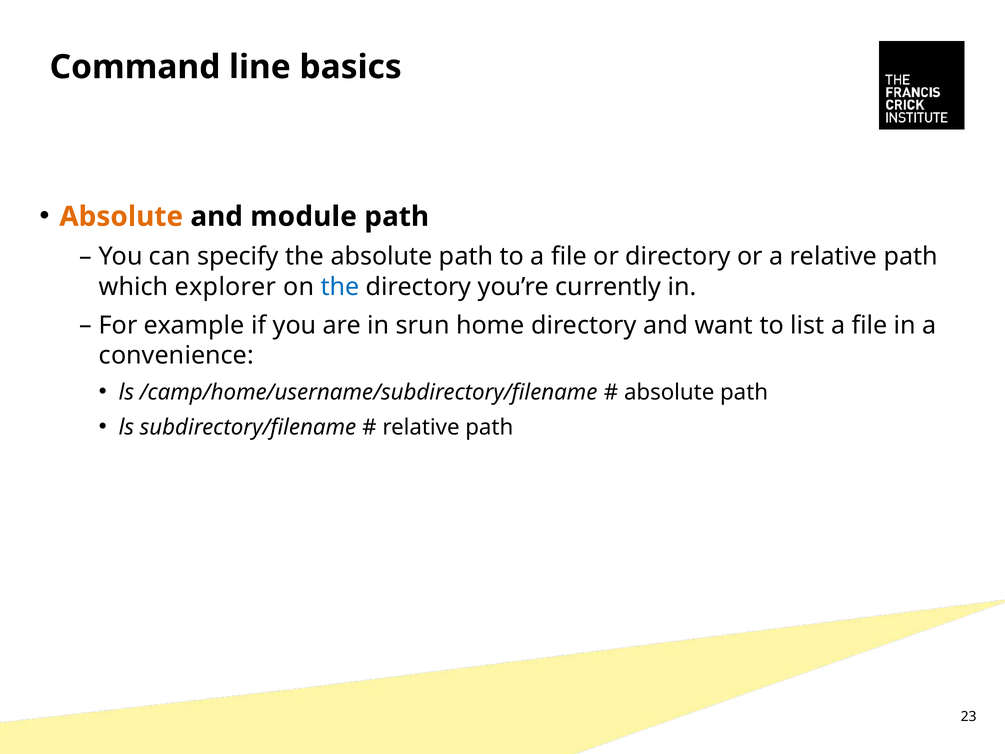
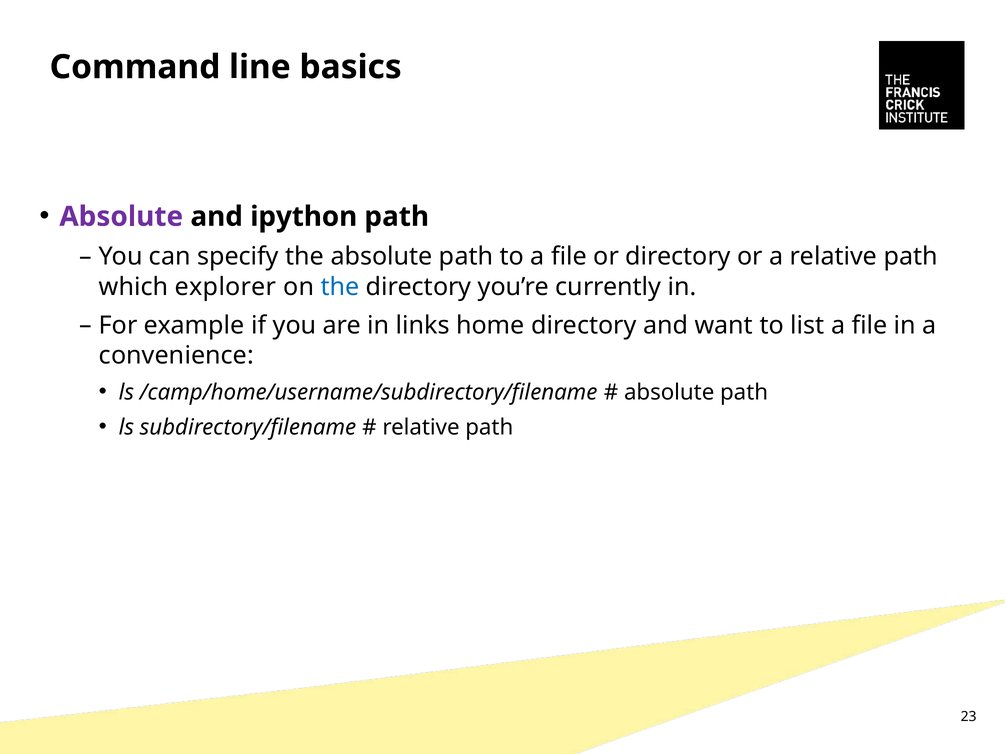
Absolute colour: orange -> purple (121, 217)
module: module -> ipython (304, 217)
srun: srun -> links (423, 325)
